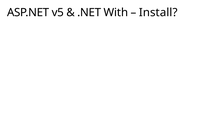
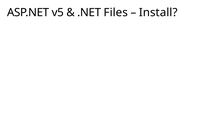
With: With -> Files (116, 13)
